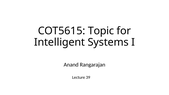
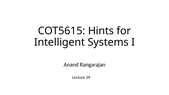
Topic: Topic -> Hints (101, 31)
